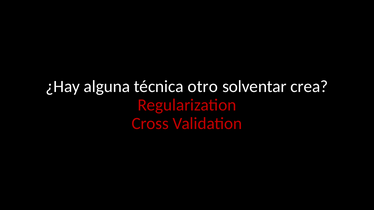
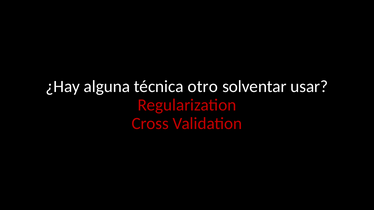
crea: crea -> usar (309, 87)
